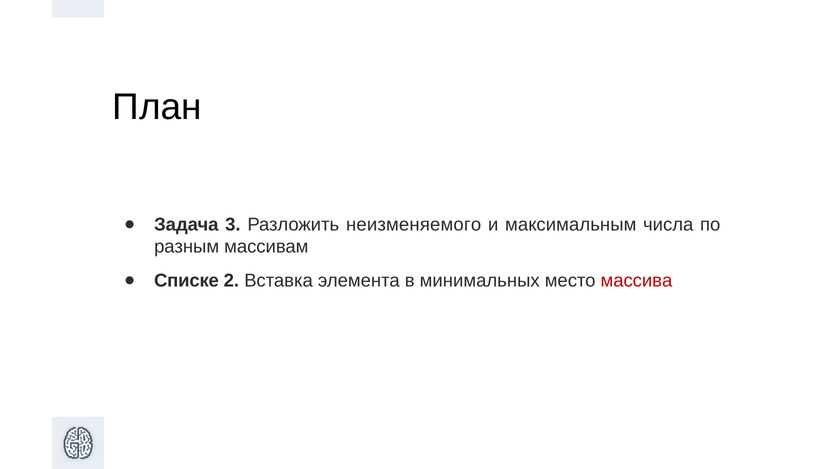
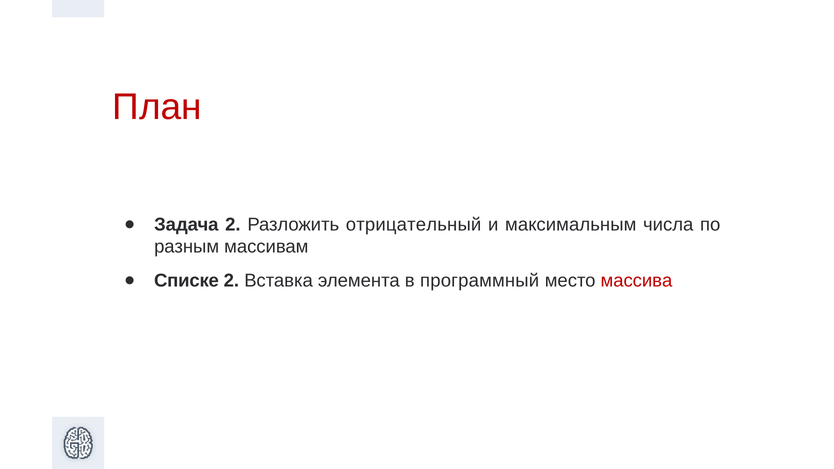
План colour: black -> red (157, 107)
Задача 3: 3 -> 2 (233, 225)
неизменяемого: неизменяемого -> отрицательный (414, 225)
минимальных: минимальных -> программный (480, 281)
